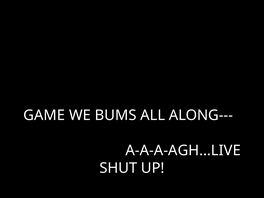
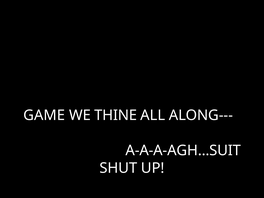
BUMS: BUMS -> THINE (116, 115)
A-A-A-AGH…LIVE: A-A-A-AGH…LIVE -> A-A-A-AGH…SUIT (183, 150)
